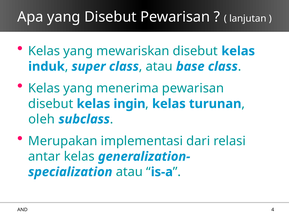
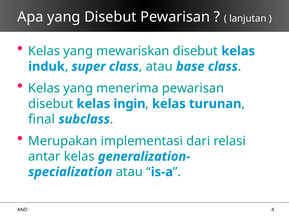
oleh: oleh -> final (42, 119)
